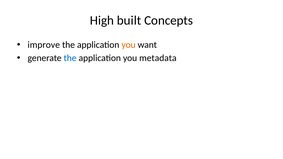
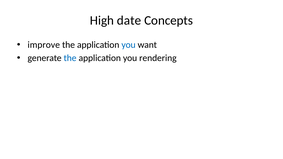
built: built -> date (129, 21)
you colour: orange -> blue (129, 45)
metadata: metadata -> rendering (158, 58)
